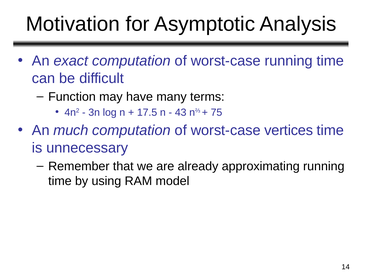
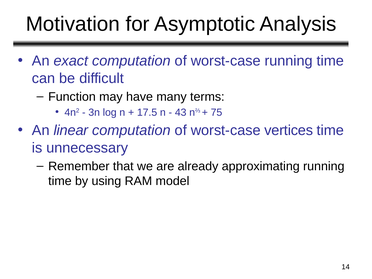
much: much -> linear (71, 130)
